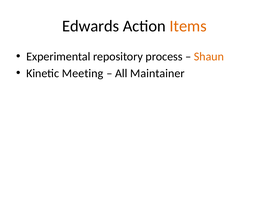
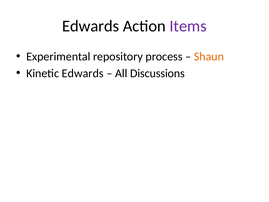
Items colour: orange -> purple (188, 26)
Kinetic Meeting: Meeting -> Edwards (83, 73)
Maintainer: Maintainer -> Discussions (157, 73)
